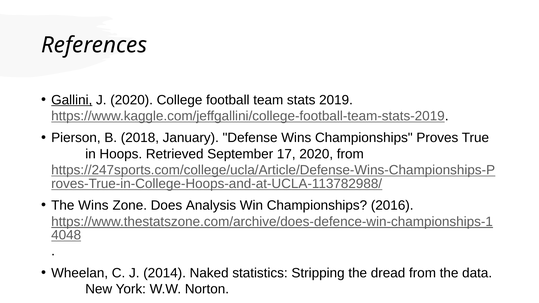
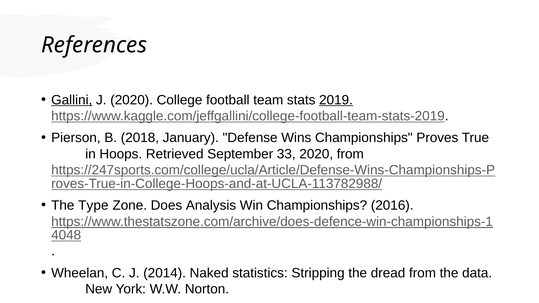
2019 underline: none -> present (336, 100)
17: 17 -> 33 (286, 154)
The Wins: Wins -> Type (93, 206)
